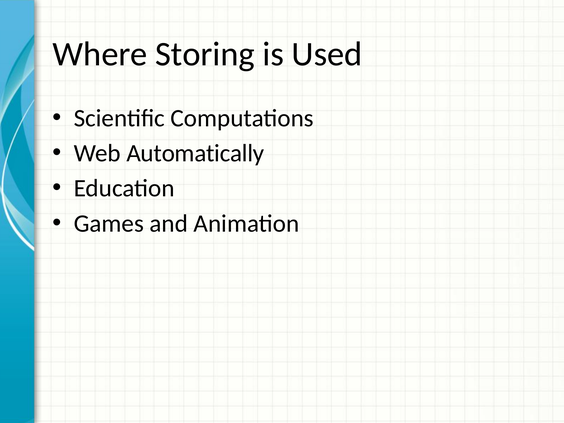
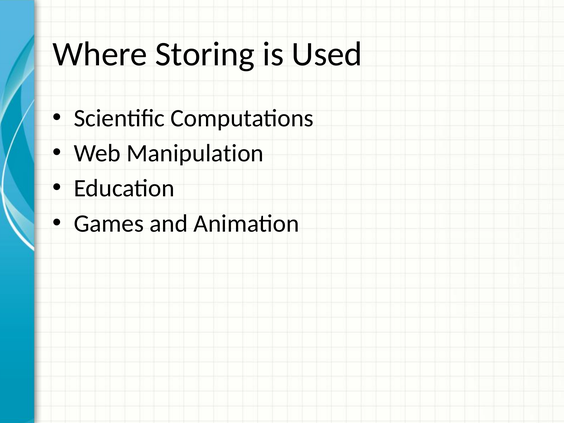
Automatically: Automatically -> Manipulation (195, 153)
